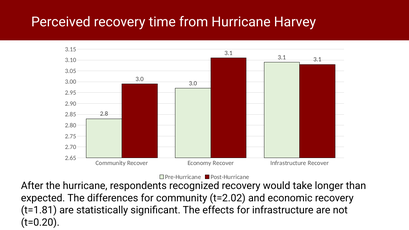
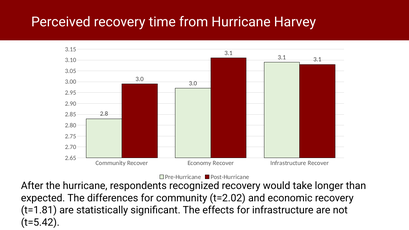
t=0.20: t=0.20 -> t=5.42 (40, 223)
